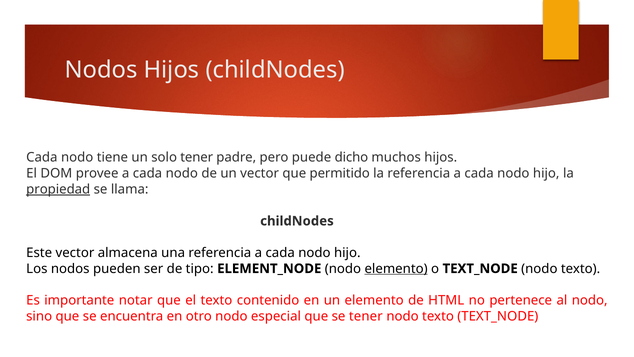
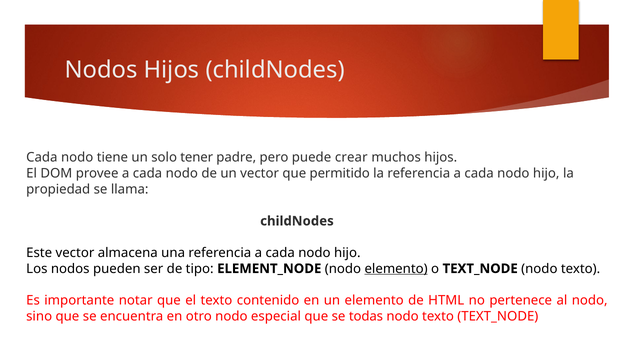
dicho: dicho -> crear (351, 157)
propiedad underline: present -> none (58, 189)
se tener: tener -> todas (366, 316)
